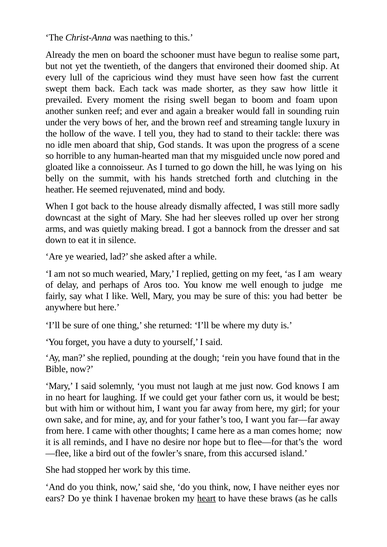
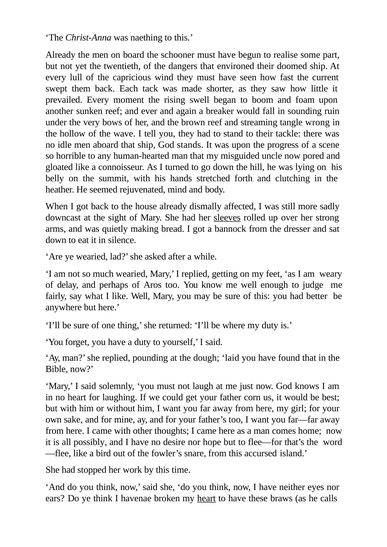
luxury: luxury -> wrong (317, 122)
sleeves underline: none -> present (227, 218)
rein: rein -> laid (231, 358)
reminds: reminds -> possibly (90, 443)
